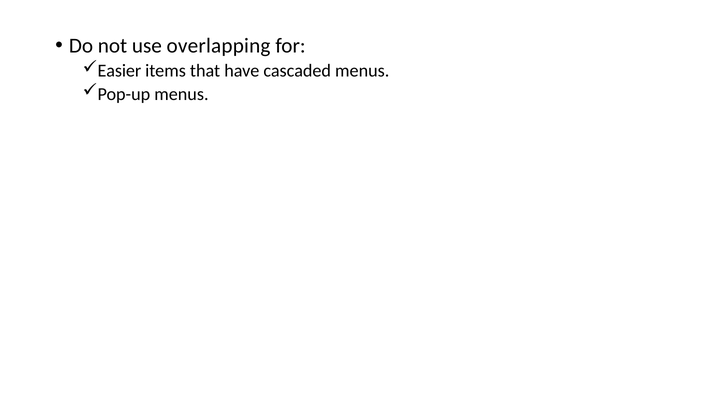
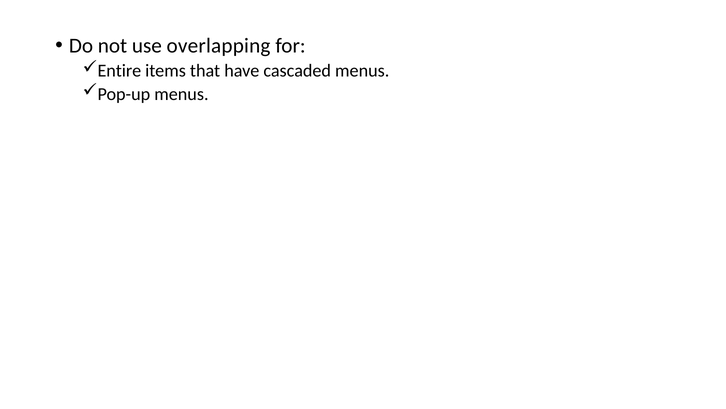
Easier: Easier -> Entire (119, 71)
